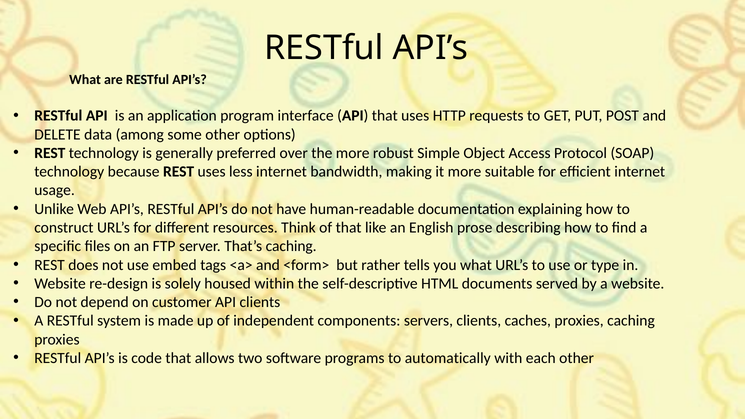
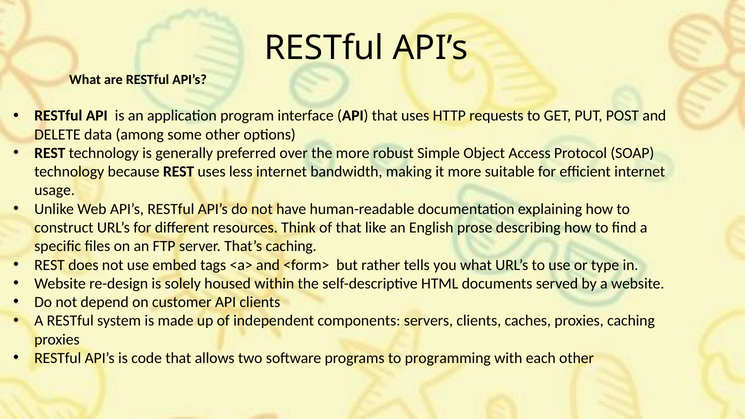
automatically: automatically -> programming (448, 358)
